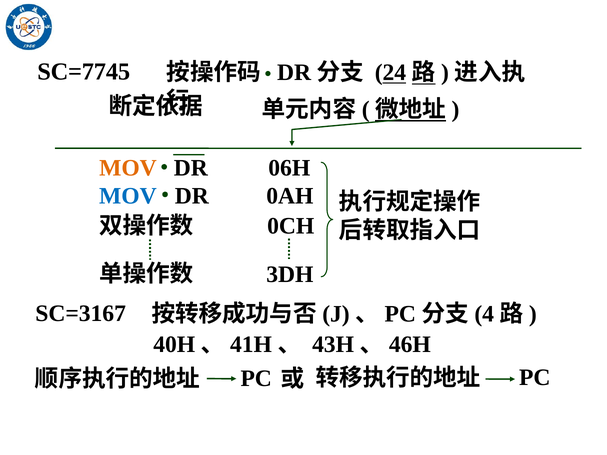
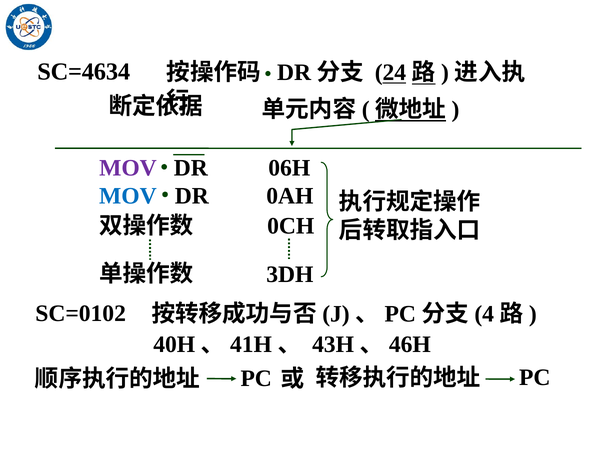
SC=7745: SC=7745 -> SC=4634 (84, 72)
MOV colour: orange -> purple (128, 168)
SC=3167: SC=3167 -> SC=0102 (81, 313)
